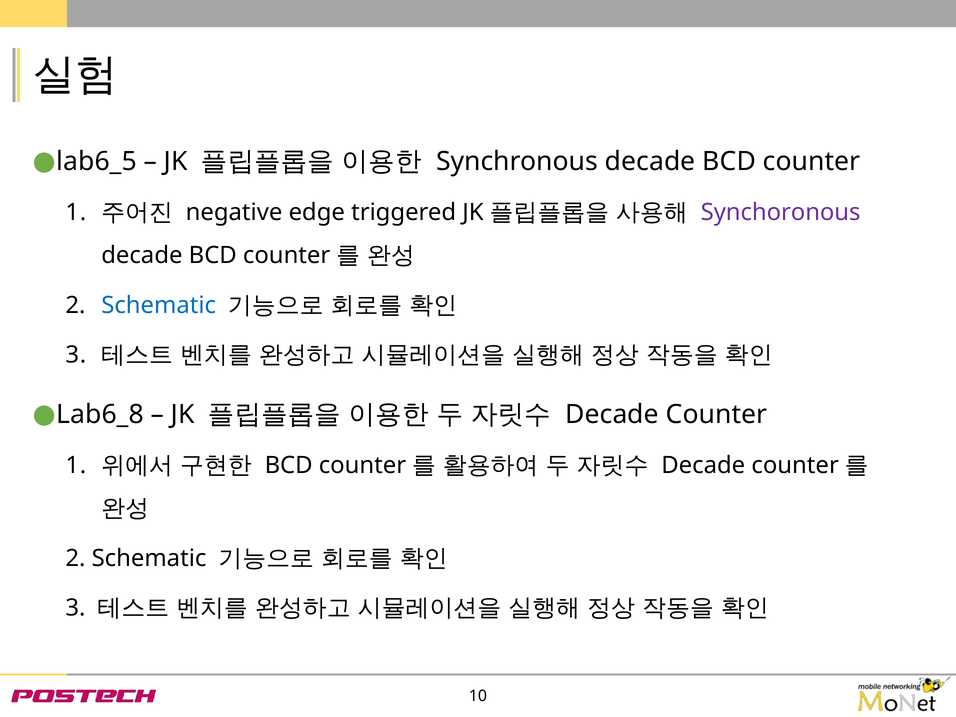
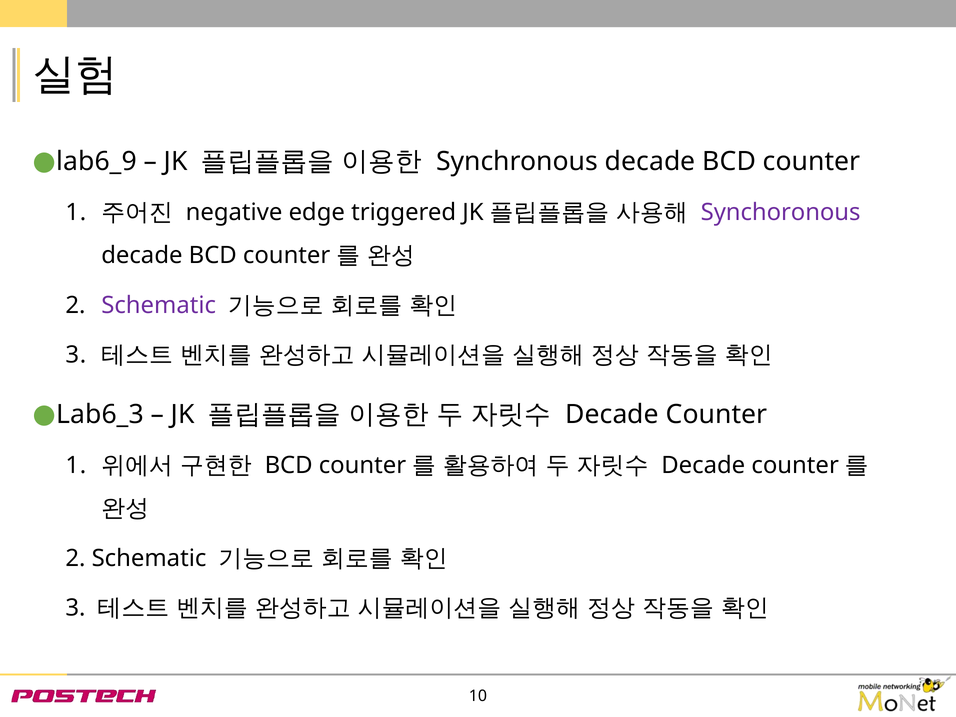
lab6_5: lab6_5 -> lab6_9 (97, 161)
Schematic colour: blue -> purple (159, 305)
Lab6_8: Lab6_8 -> Lab6_3 (100, 415)
